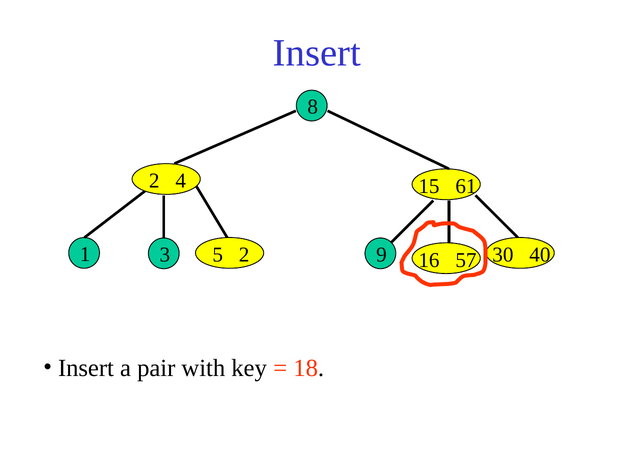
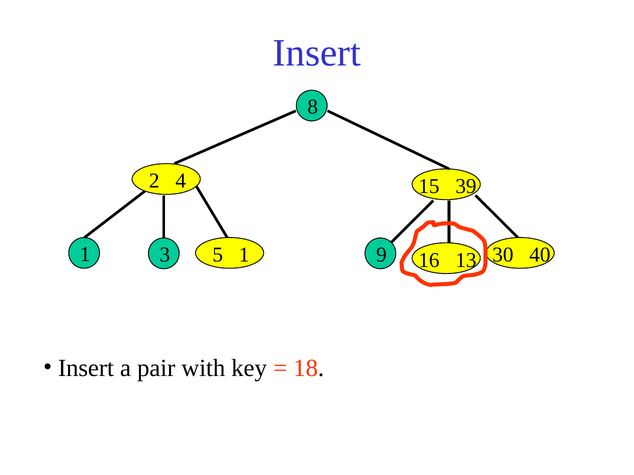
61: 61 -> 39 (466, 186)
5 2: 2 -> 1 (244, 255)
57: 57 -> 13 (466, 260)
